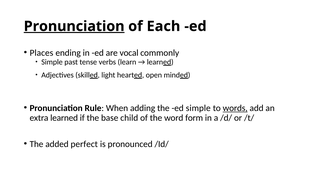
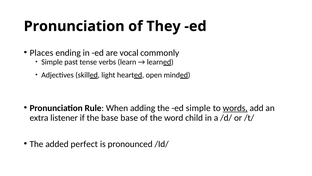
Pronunciation underline: present -> none (74, 26)
Each: Each -> They (164, 26)
extra learned: learned -> listener (64, 118)
base child: child -> base (129, 118)
form: form -> child (194, 118)
